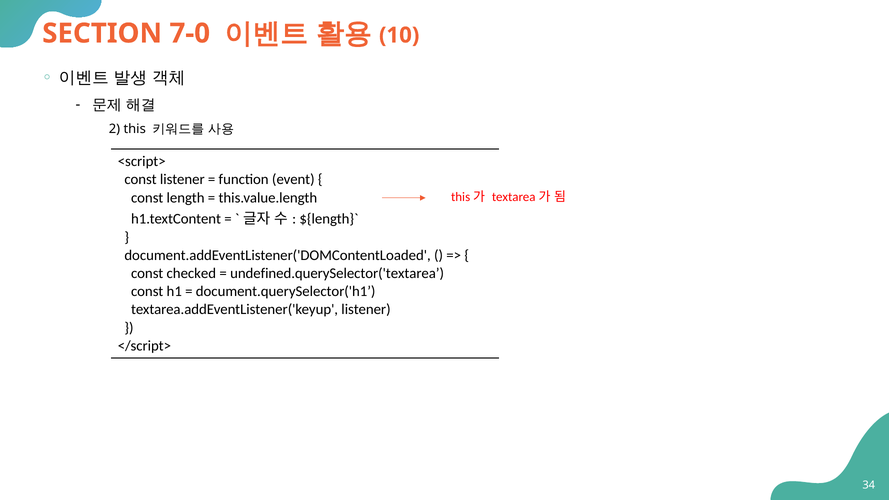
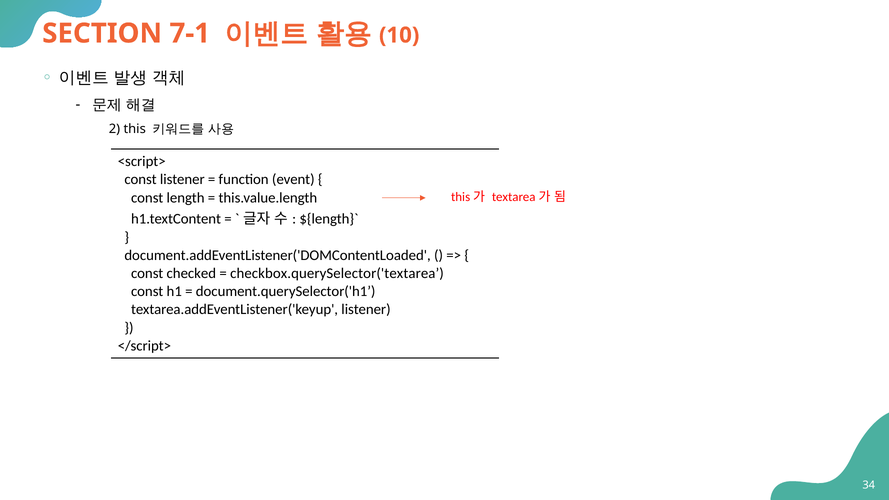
7-0: 7-0 -> 7-1 (190, 33)
undefined.querySelector('textarea: undefined.querySelector('textarea -> checkbox.querySelector('textarea (337, 273)
